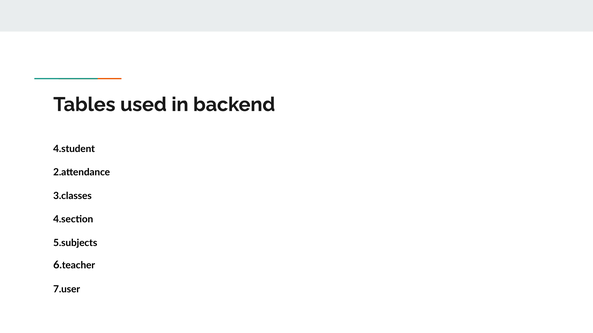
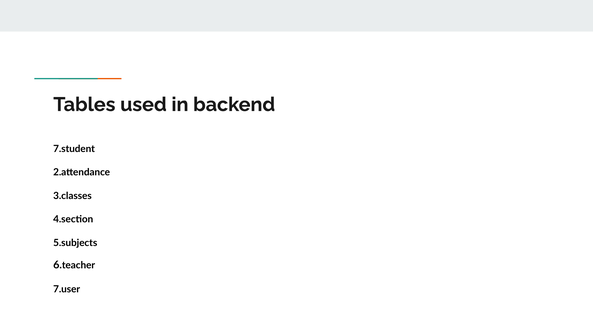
4.student: 4.student -> 7.student (74, 149)
